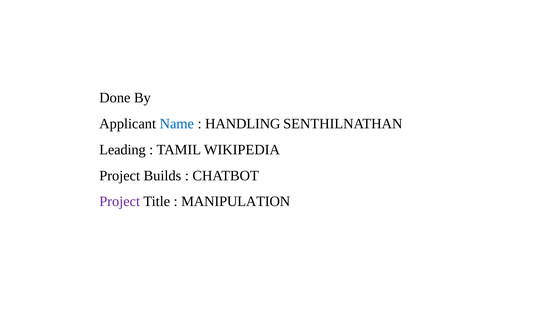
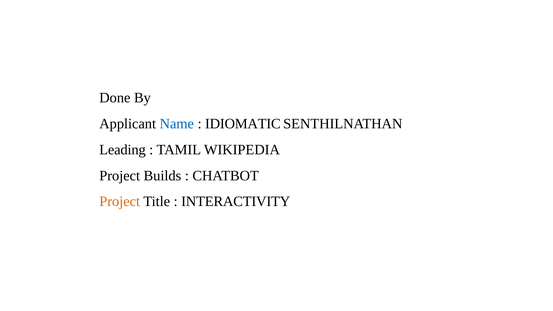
HANDLING: HANDLING -> IDIOMATIC (243, 124)
Project colour: purple -> orange (120, 202)
MANIPULATION: MANIPULATION -> INTERACTIVITY (236, 202)
